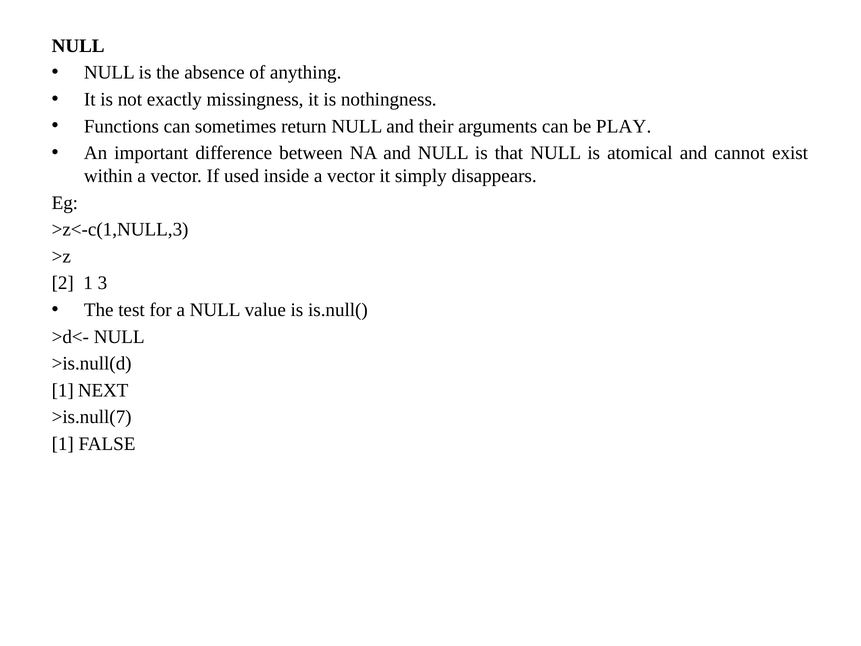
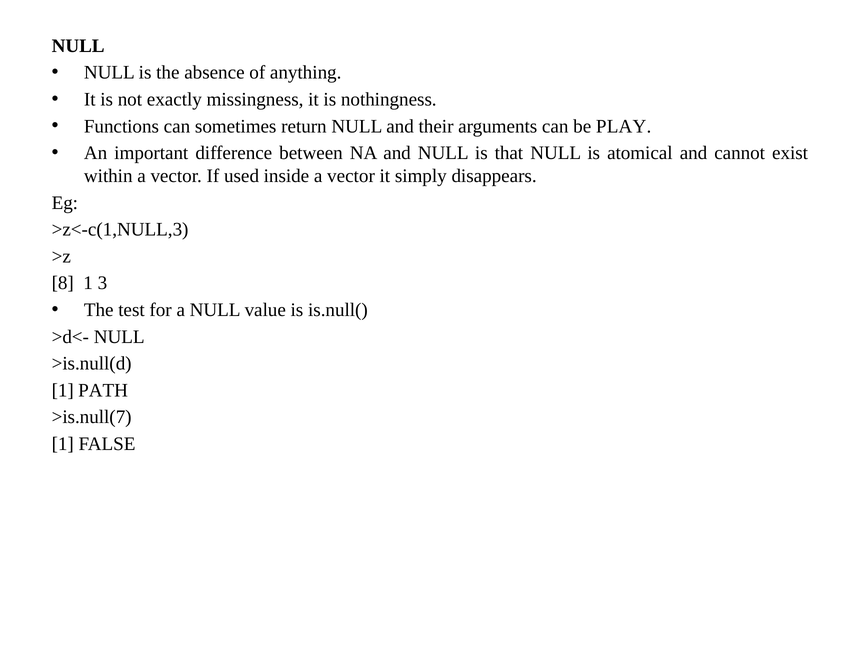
2: 2 -> 8 (63, 283)
NEXT: NEXT -> PATH (103, 390)
